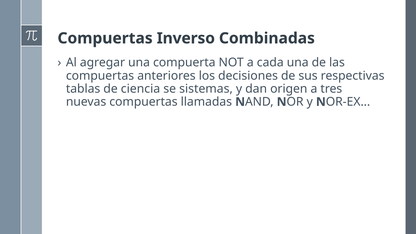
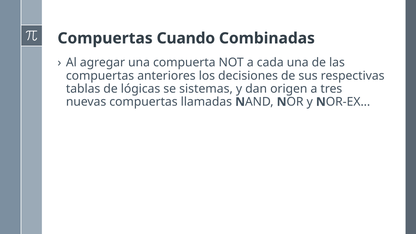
Inverso: Inverso -> Cuando (186, 38)
ciencia: ciencia -> lógicas (141, 89)
